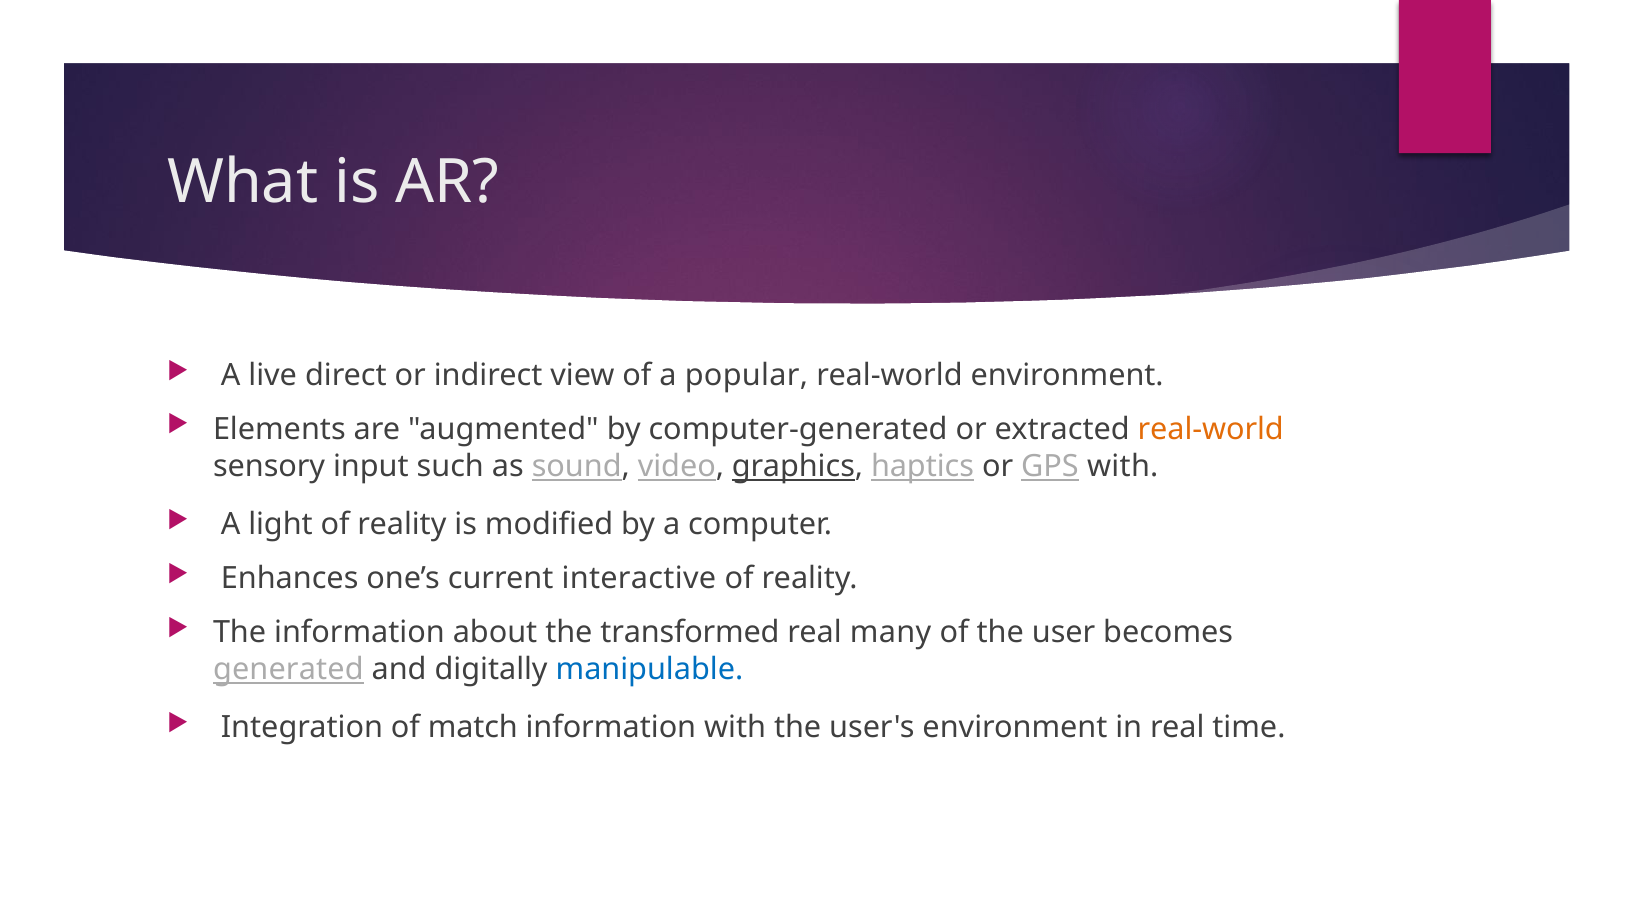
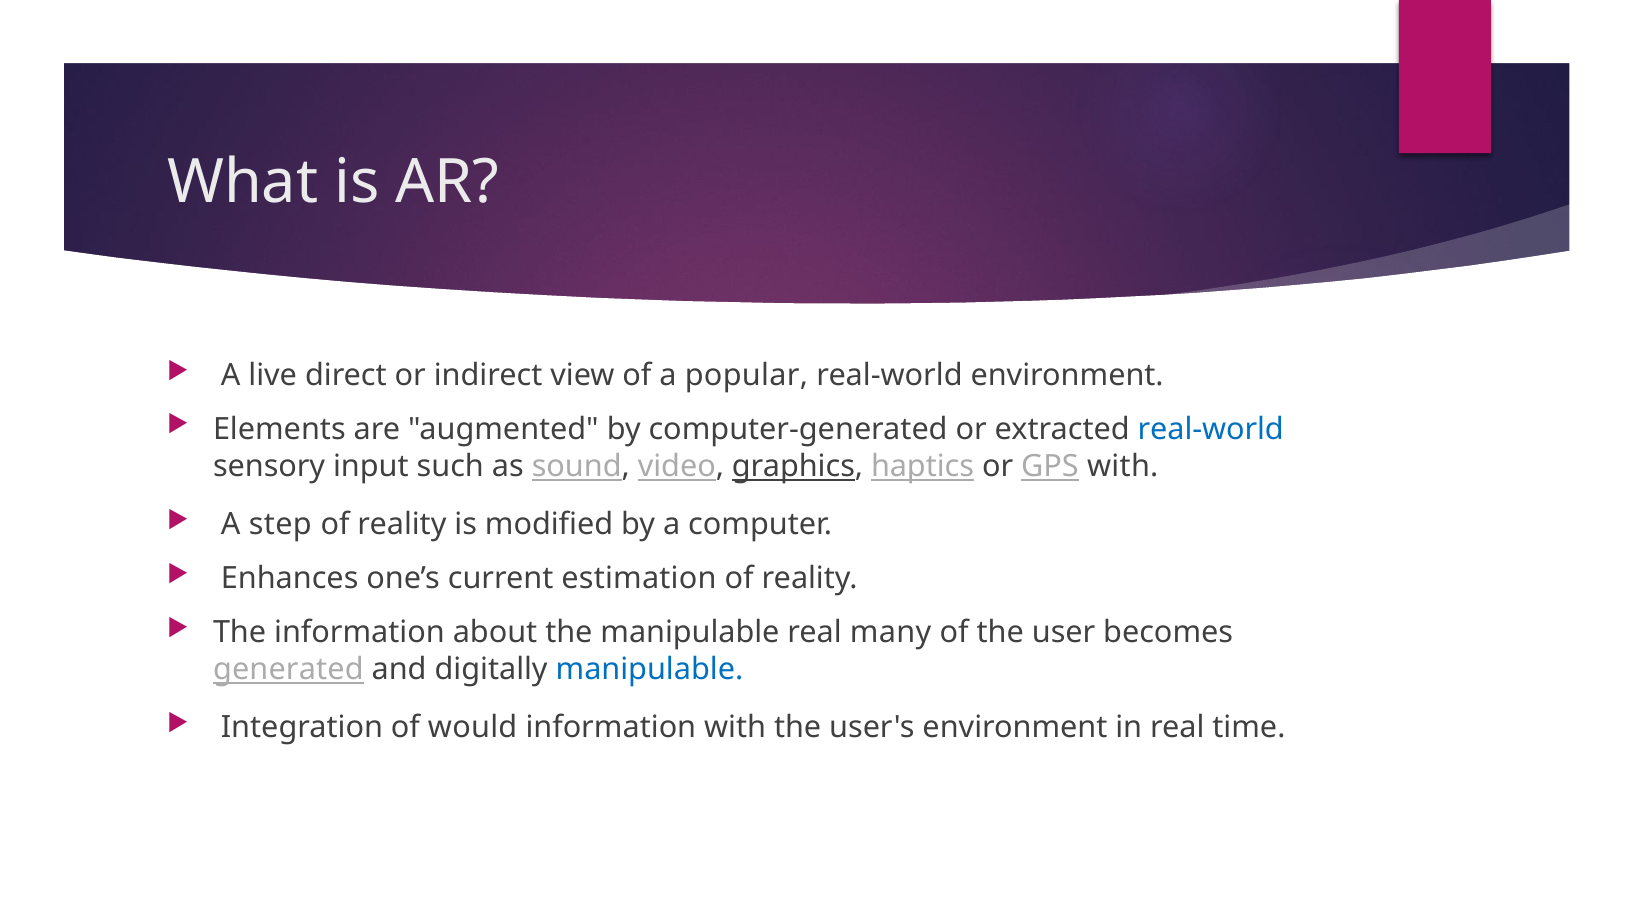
real-world colour: orange -> blue (1211, 429)
light: light -> step (280, 525)
interactive: interactive -> estimation (639, 579)
the transformed: transformed -> manipulable (690, 632)
match: match -> would (473, 728)
